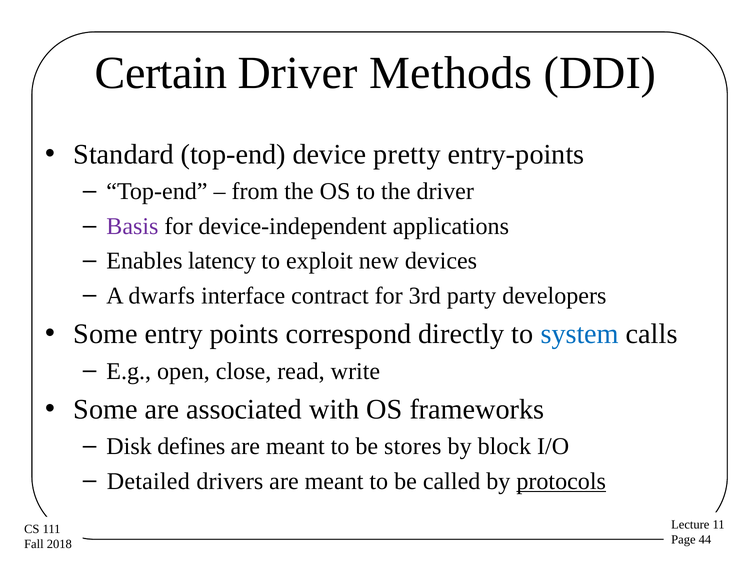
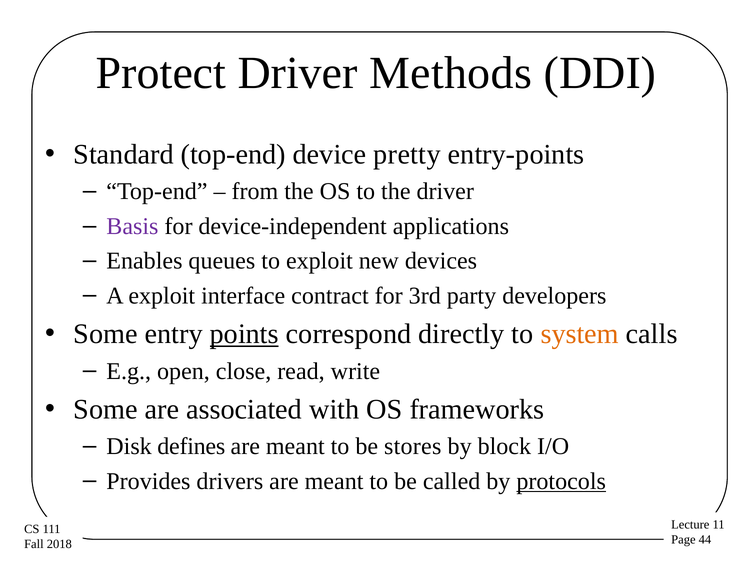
Certain: Certain -> Protect (161, 73)
latency: latency -> queues (222, 261)
A dwarfs: dwarfs -> exploit (162, 296)
points underline: none -> present (244, 334)
system colour: blue -> orange (580, 334)
Detailed: Detailed -> Provides (148, 481)
